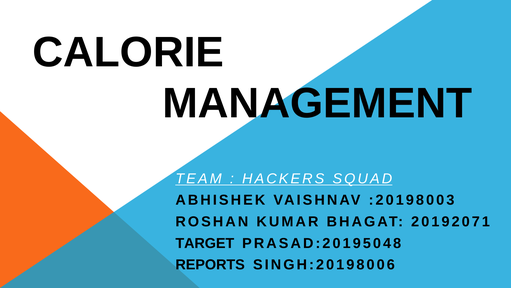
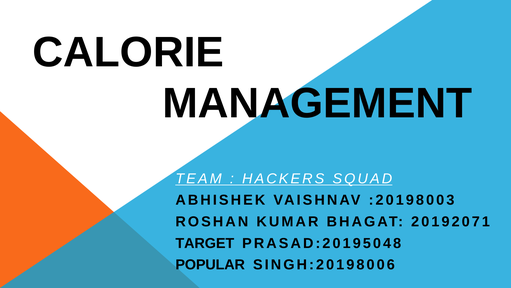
REPORTS: REPORTS -> POPULAR (210, 264)
